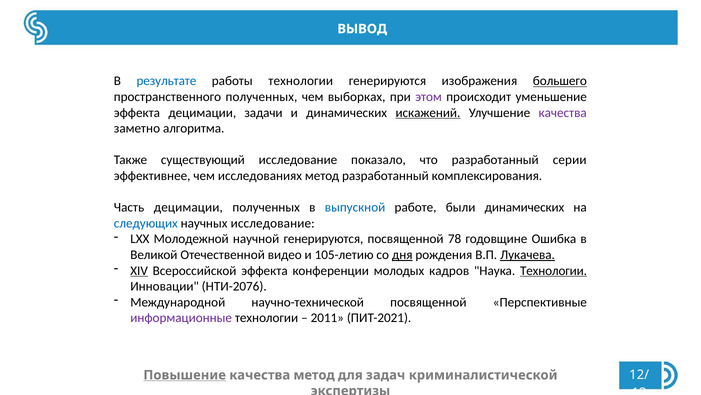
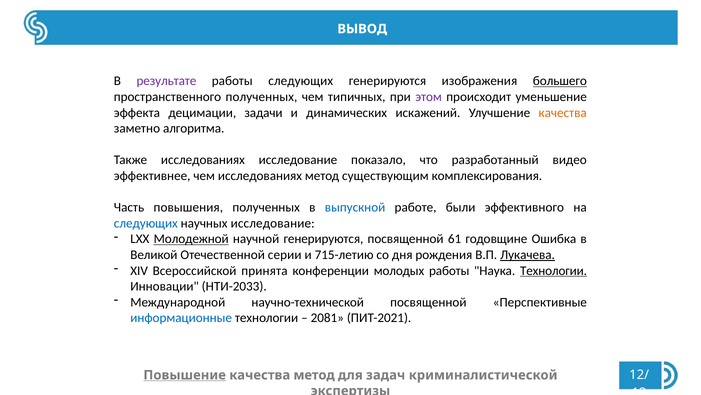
результате colour: blue -> purple (166, 81)
работы технологии: технологии -> следующих (301, 81)
выборках: выборках -> типичных (357, 97)
искажений underline: present -> none (428, 112)
качества colour: purple -> orange (563, 112)
Также существующий: существующий -> исследованиях (203, 160)
серии: серии -> видео (570, 160)
метод разработанный: разработанный -> существующим (385, 176)
Часть децимации: децимации -> повышения (188, 207)
были динамических: динамических -> эффективного (524, 207)
Молодежной underline: none -> present (191, 239)
78: 78 -> 61 (455, 239)
видео: видео -> серии (285, 254)
105-летию: 105-летию -> 715-летию (344, 254)
дня underline: present -> none (402, 254)
XIV underline: present -> none (139, 270)
Всероссийской эффекта: эффекта -> принята (264, 270)
молодых кадров: кадров -> работы (449, 270)
НТИ-2076: НТИ-2076 -> НТИ-2033 (234, 286)
информационные colour: purple -> blue (181, 318)
2011: 2011 -> 2081 (327, 318)
